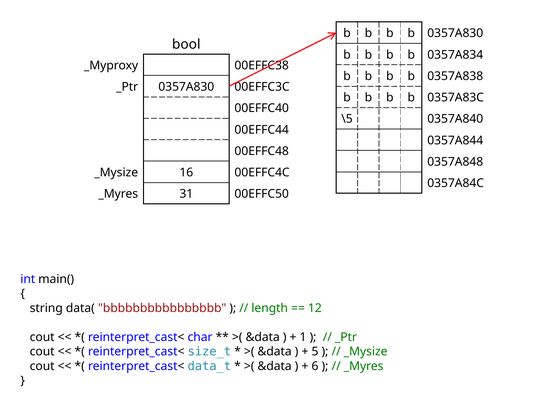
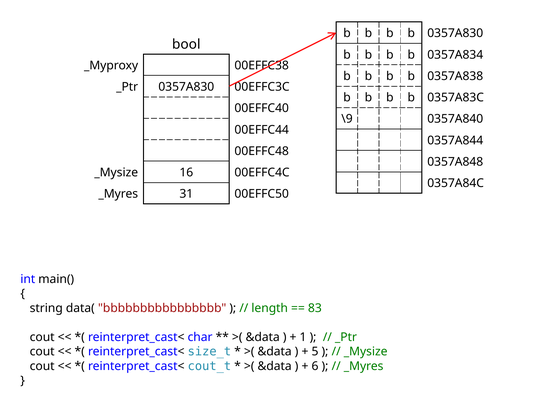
\5: \5 -> \9 (347, 119)
12: 12 -> 83 (315, 308)
data_t: data_t -> cout_t (209, 366)
